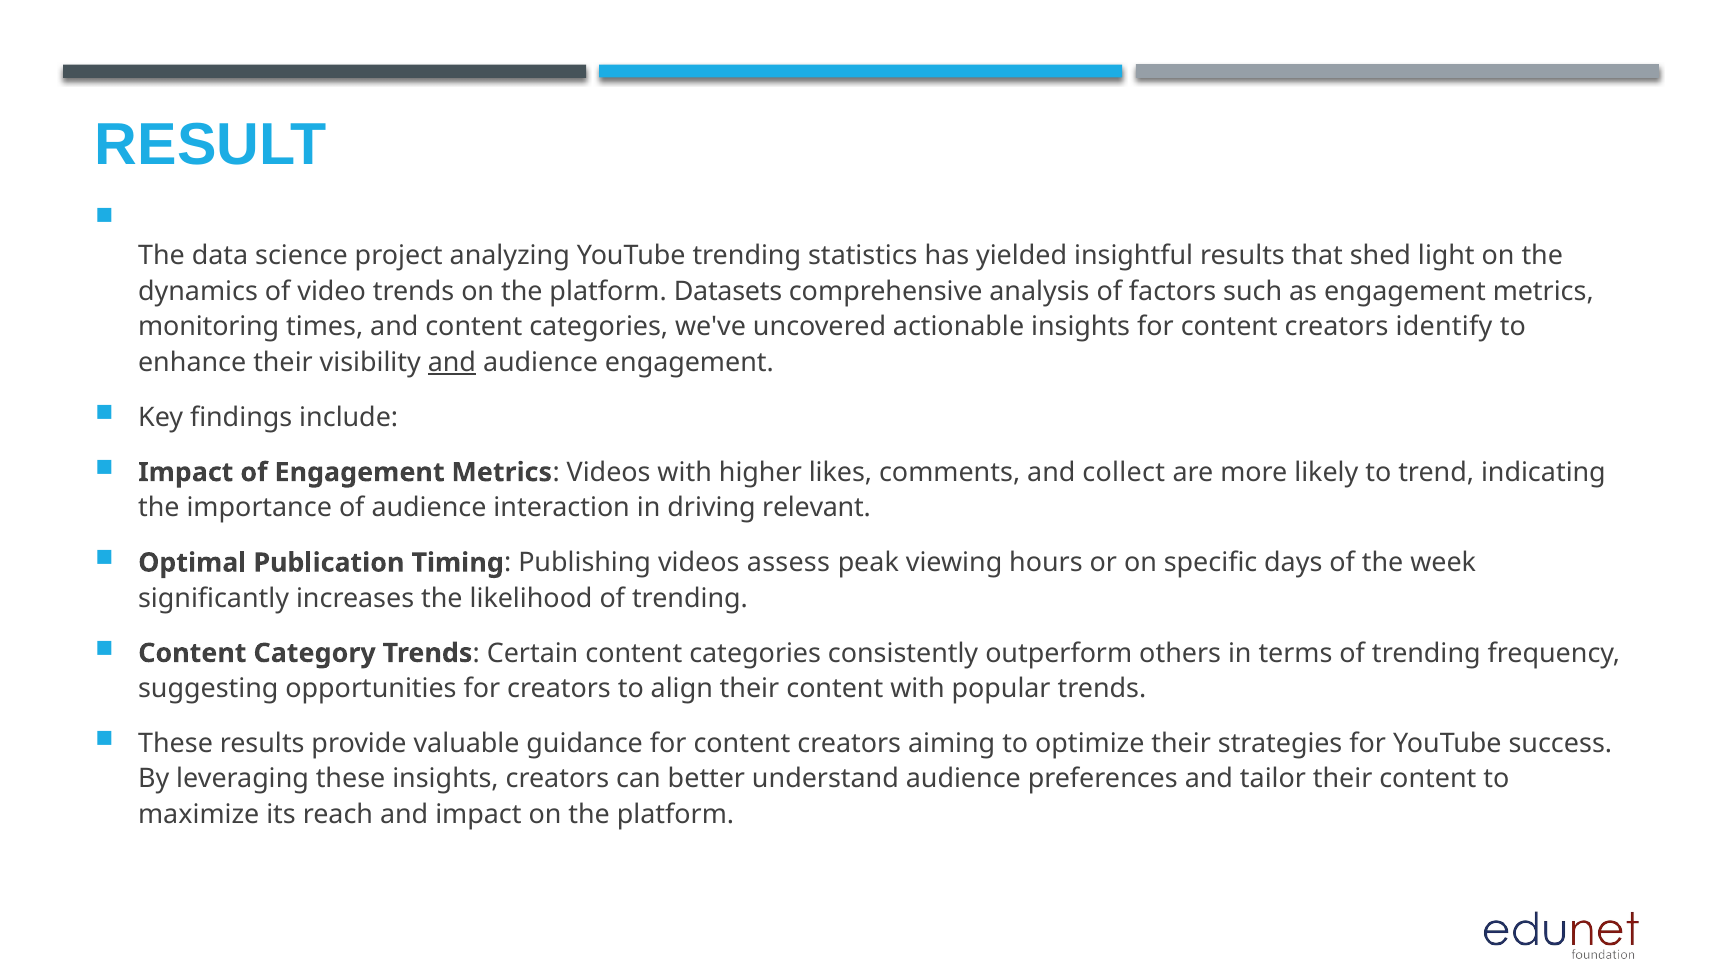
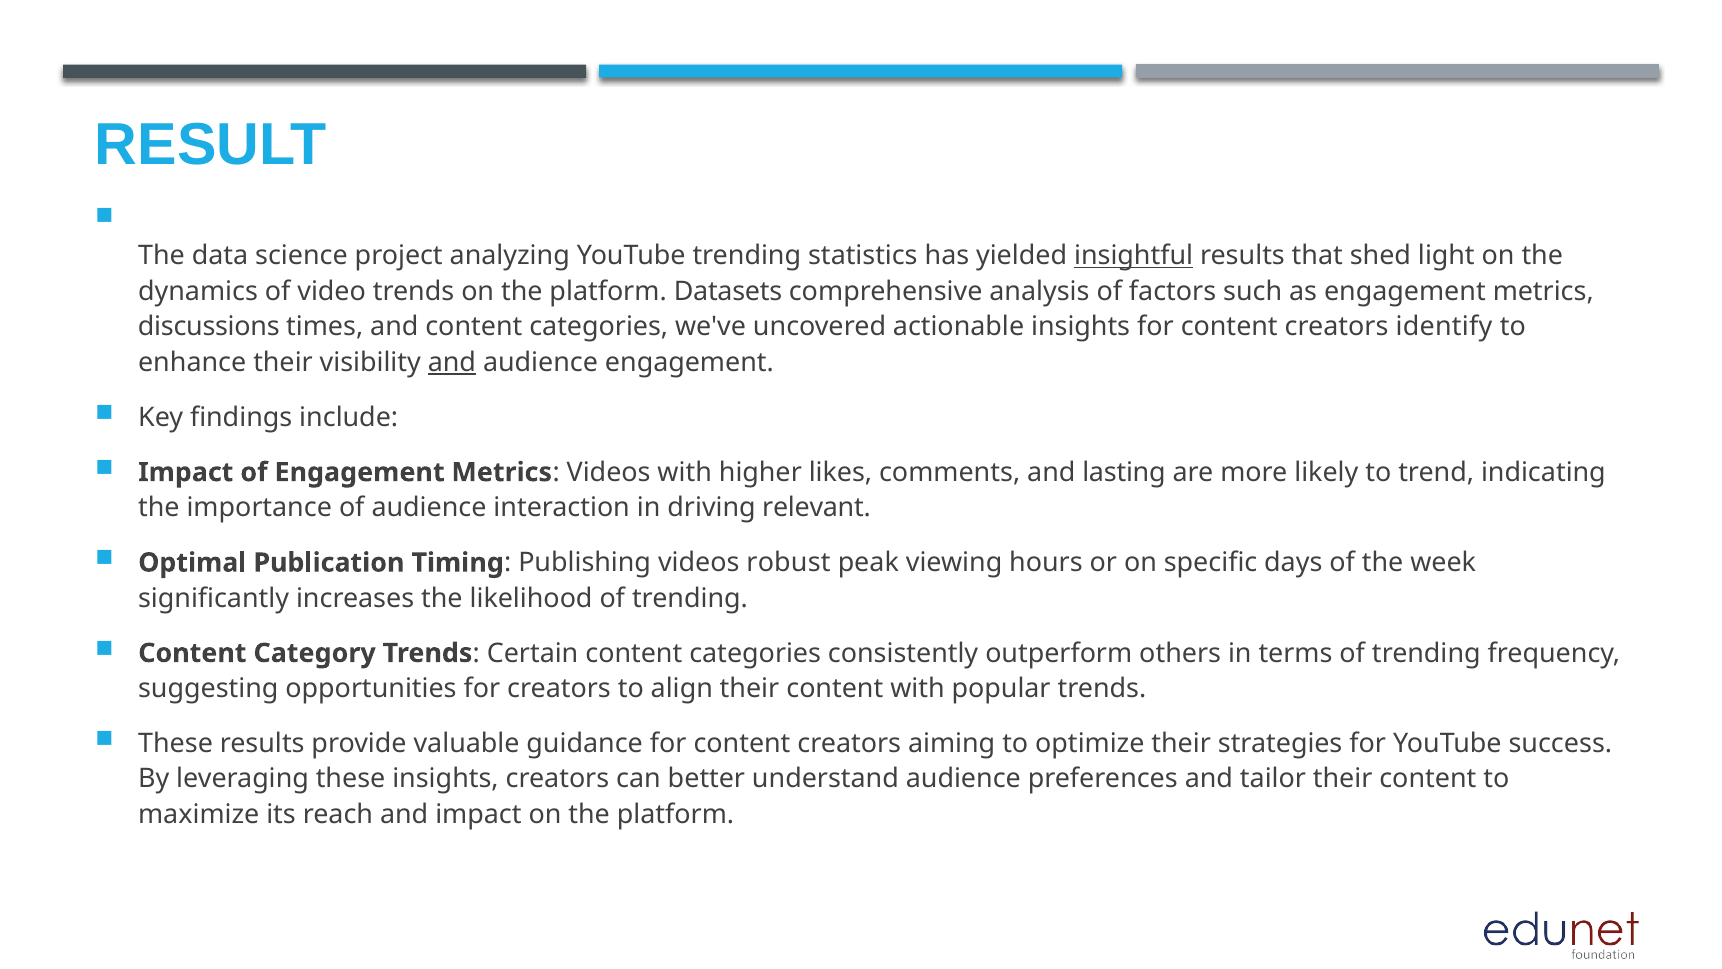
insightful underline: none -> present (1134, 256)
monitoring: monitoring -> discussions (209, 327)
collect: collect -> lasting (1124, 472)
assess: assess -> robust (789, 563)
